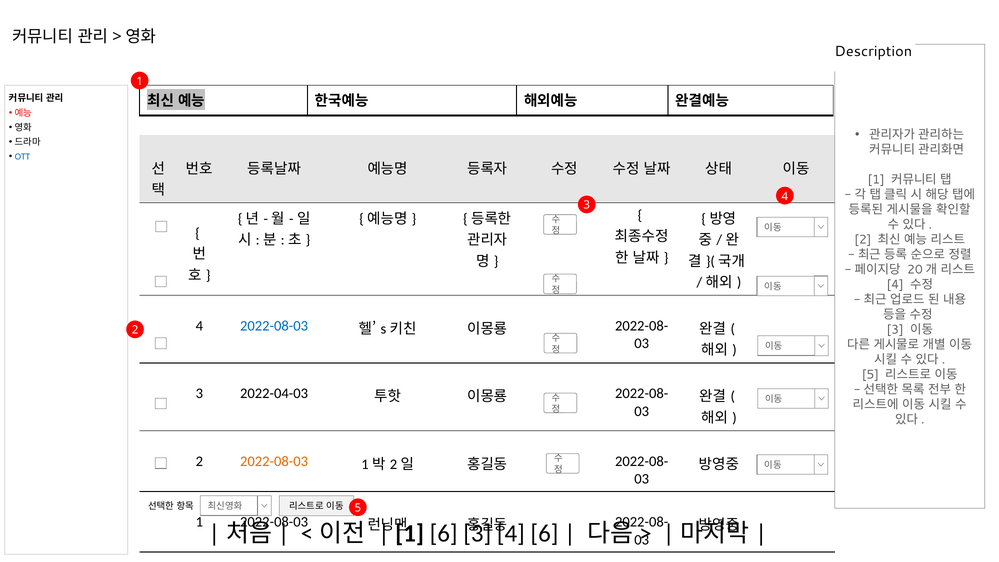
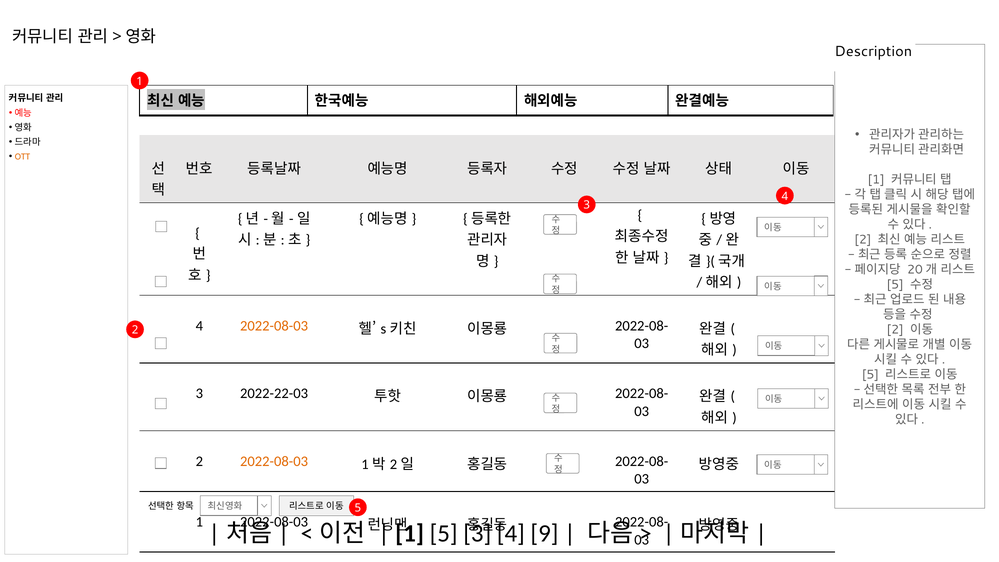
OTT colour: blue -> orange (22, 157)
4: 4 -> 5 (895, 285)
2022-08-03 colour: blue -> orange (274, 326)
3: 3 -> 2 (895, 330)
2022-04-03: 2022-04-03 -> 2022-22-03 (274, 393)
1 6: 6 -> 5 (444, 533)
4 6: 6 -> 9 (544, 533)
